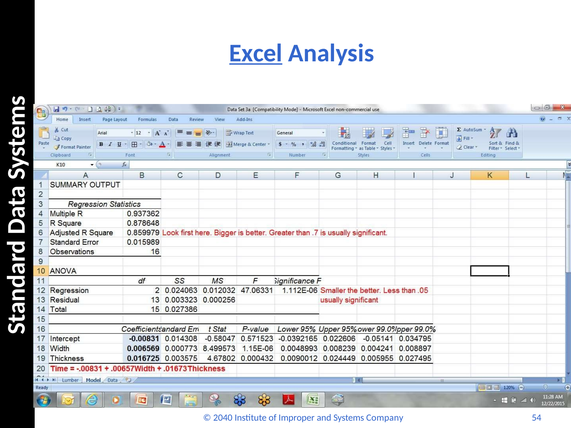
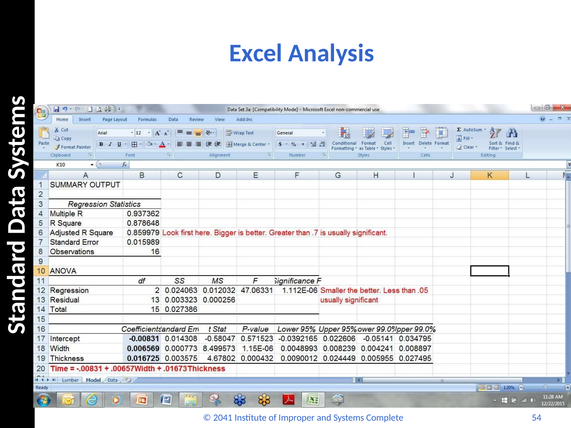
Excel underline: present -> none (256, 53)
2040: 2040 -> 2041 (223, 418)
Company: Company -> Complete (385, 418)
